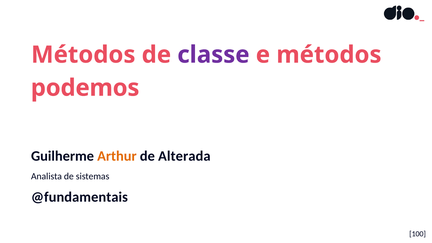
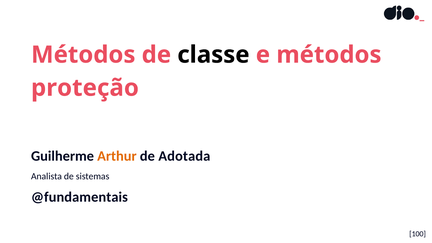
classe colour: purple -> black (213, 55)
podemos: podemos -> proteção (85, 88)
Alterada: Alterada -> Adotada (184, 156)
